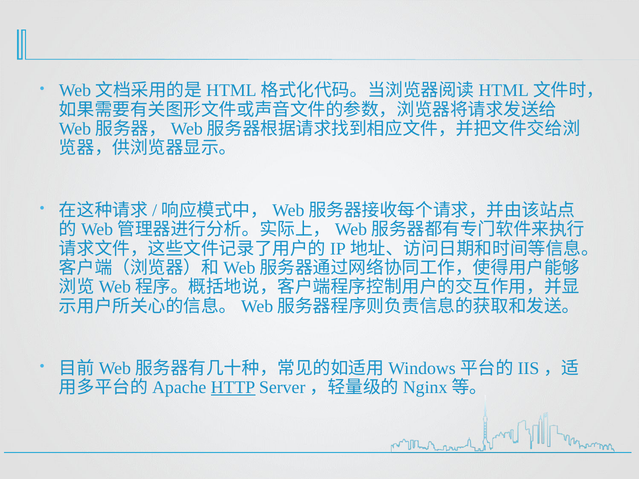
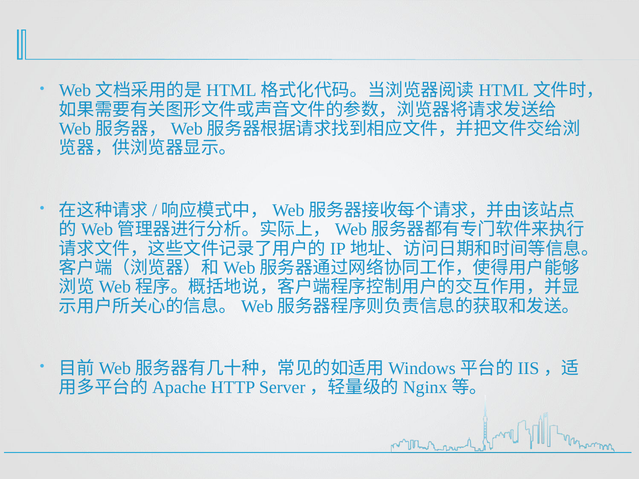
HTTP underline: present -> none (233, 388)
